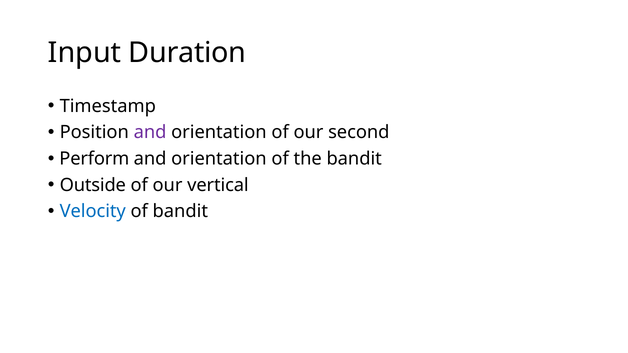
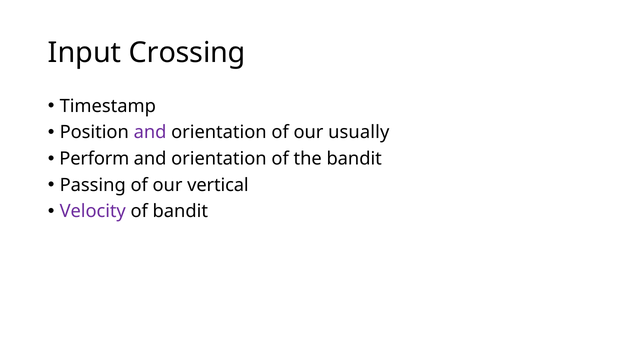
Duration: Duration -> Crossing (187, 53)
second: second -> usually (359, 133)
Outside: Outside -> Passing (93, 185)
Velocity colour: blue -> purple (93, 212)
